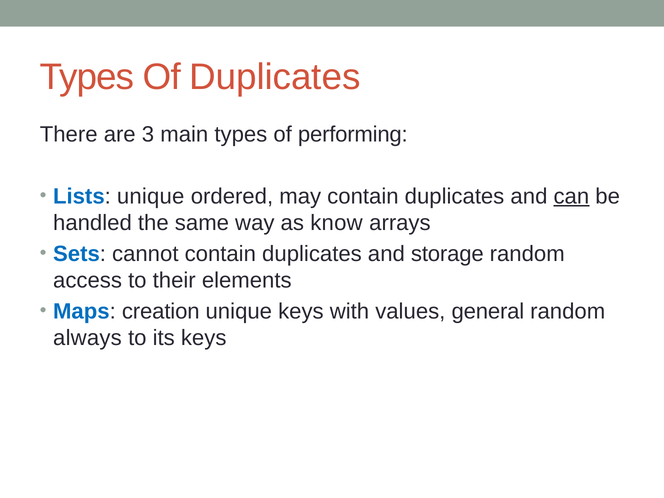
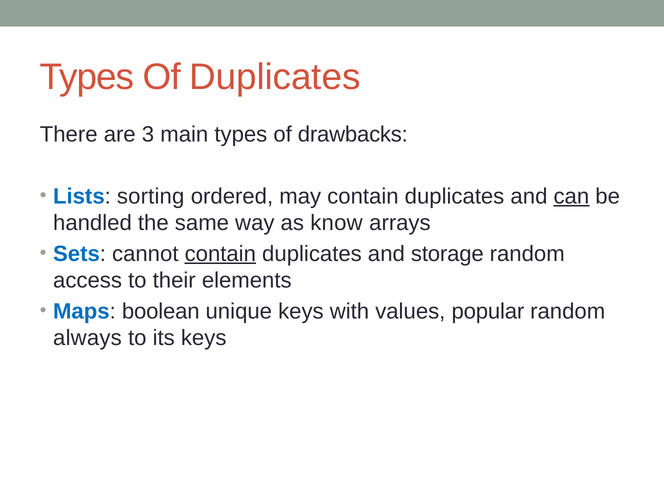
performing: performing -> drawbacks (353, 134)
Lists unique: unique -> sorting (151, 196)
contain underline: none -> present (220, 254)
creation: creation -> boolean (161, 311)
general: general -> popular (488, 311)
